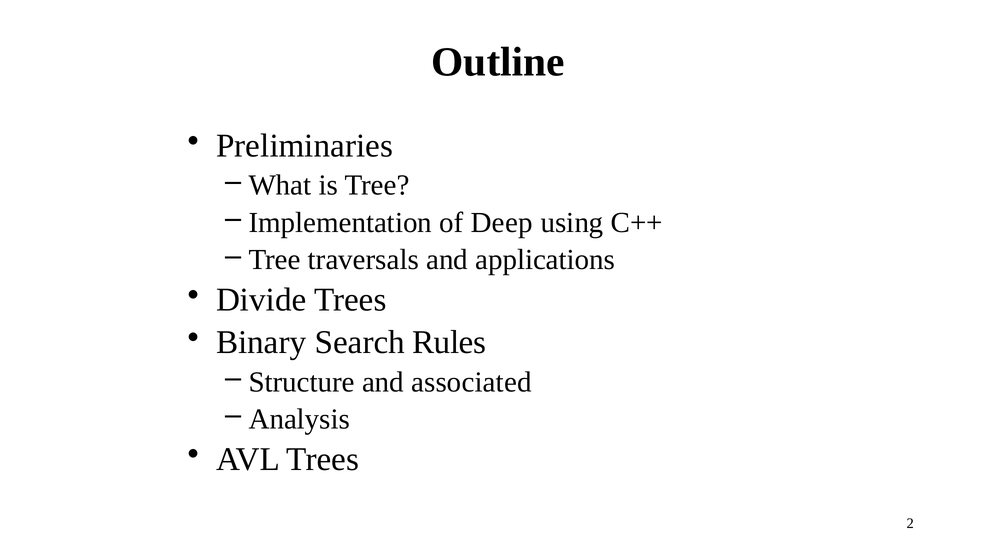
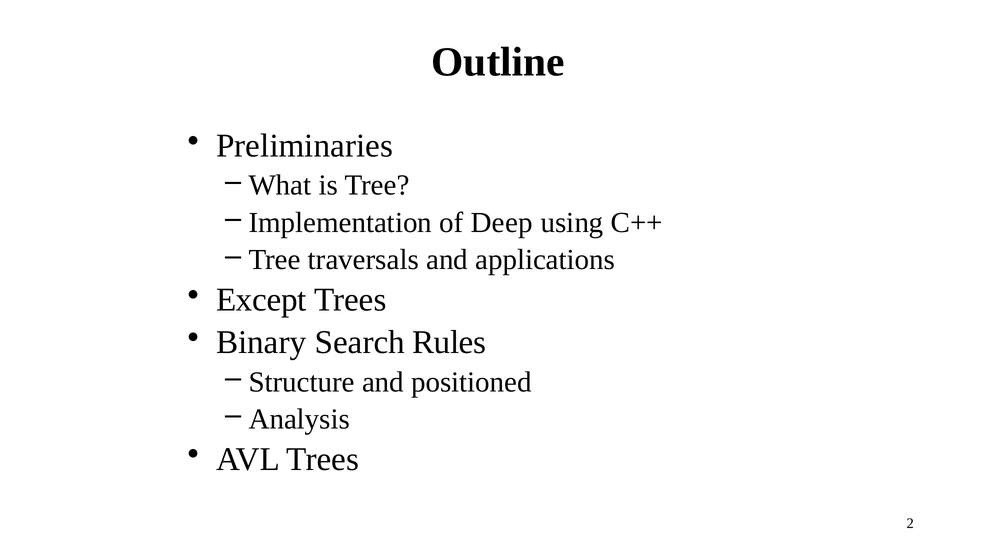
Divide: Divide -> Except (261, 300)
associated: associated -> positioned (471, 382)
